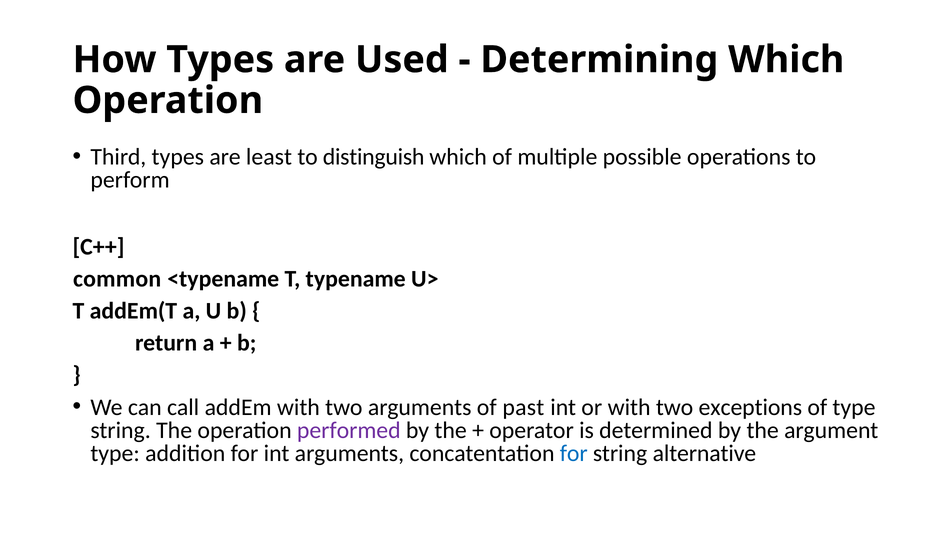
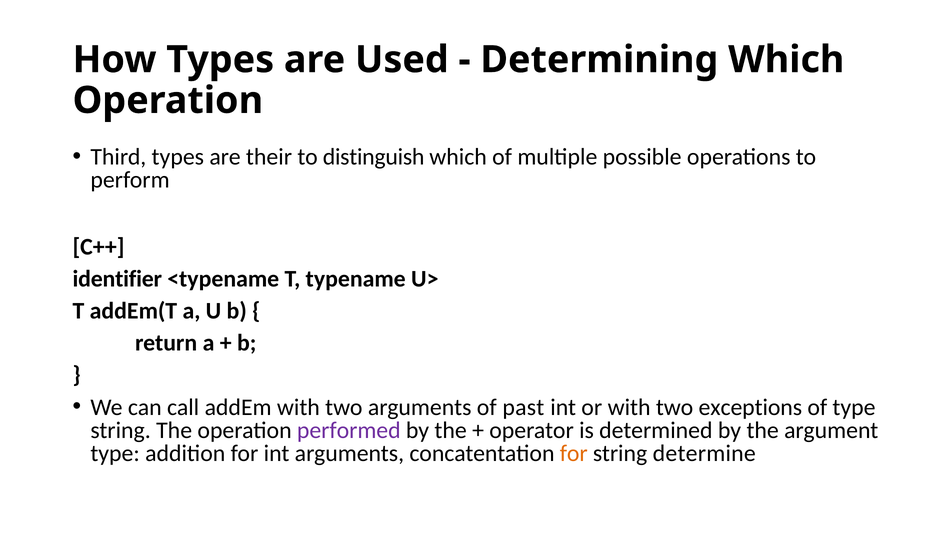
least: least -> their (269, 157)
common: common -> identifier (117, 279)
for colour: blue -> orange (574, 453)
alternative: alternative -> determine (704, 453)
